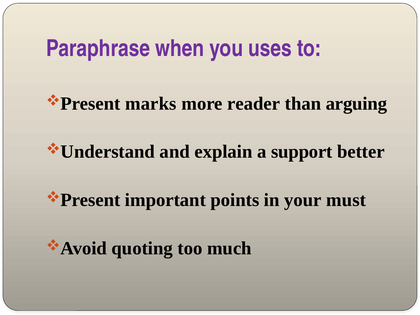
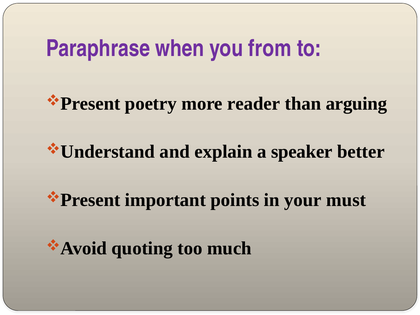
uses: uses -> from (270, 49)
marks: marks -> poetry (151, 104)
support: support -> speaker (302, 152)
